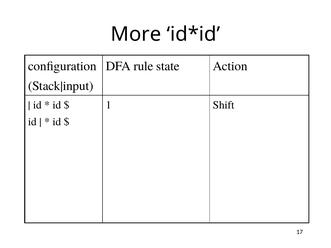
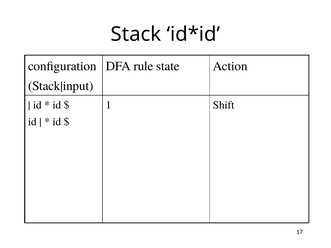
More: More -> Stack (136, 34)
